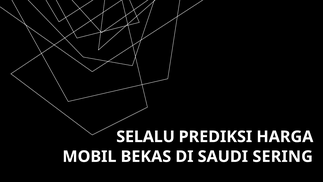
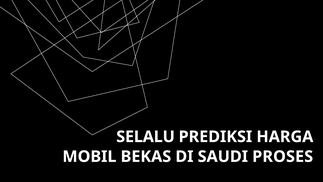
SERING: SERING -> PROSES (283, 156)
